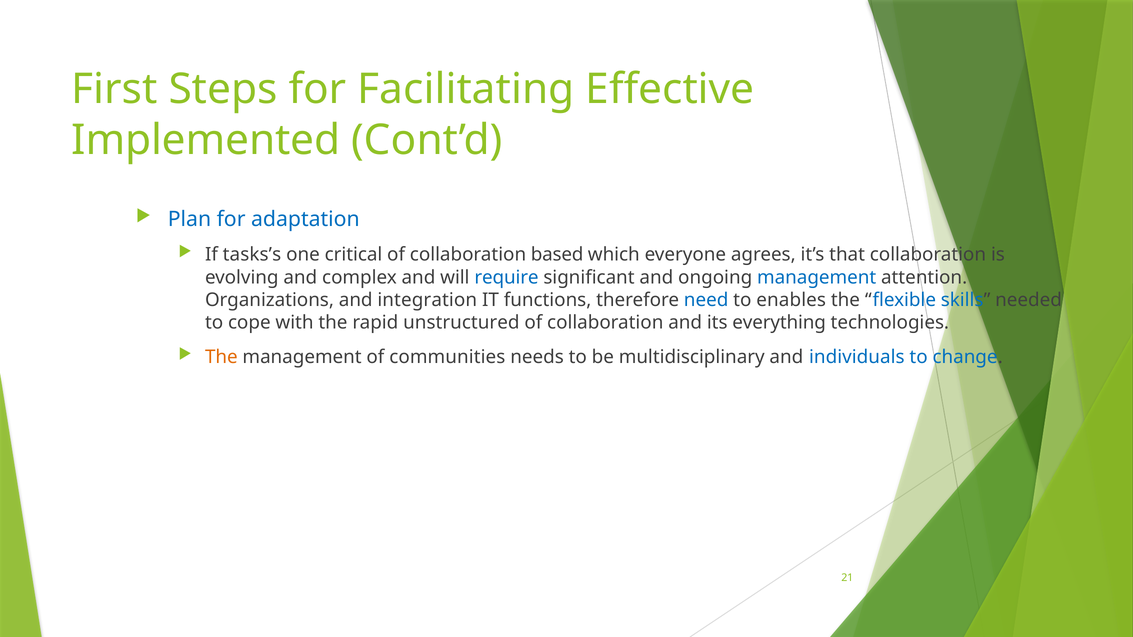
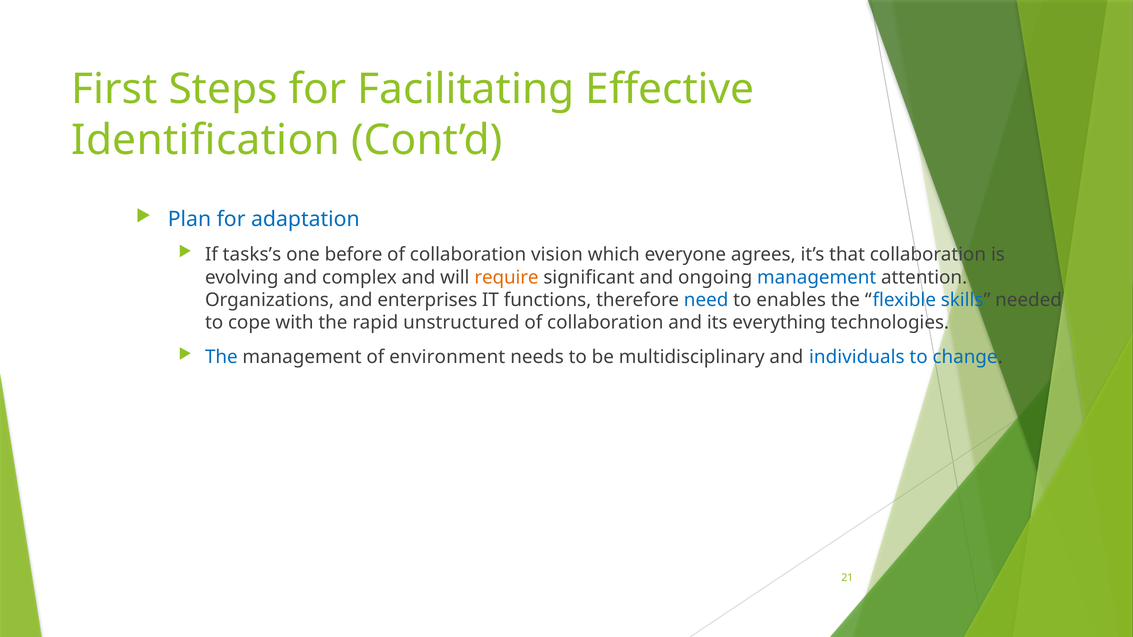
Implemented: Implemented -> Identification (206, 140)
critical: critical -> before (354, 255)
based: based -> vision (557, 255)
require colour: blue -> orange (507, 277)
integration: integration -> enterprises (427, 300)
The colour: orange -> blue (221, 357)
communities: communities -> environment (447, 357)
